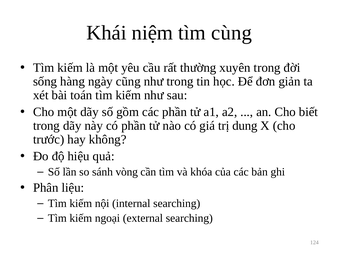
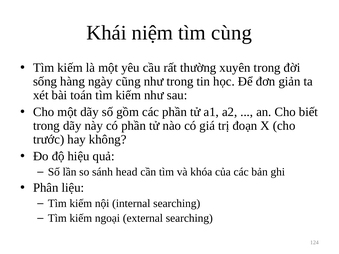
dung: dung -> đoạn (245, 126)
vòng: vòng -> head (127, 172)
